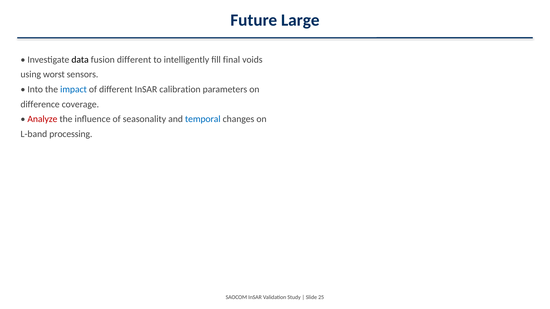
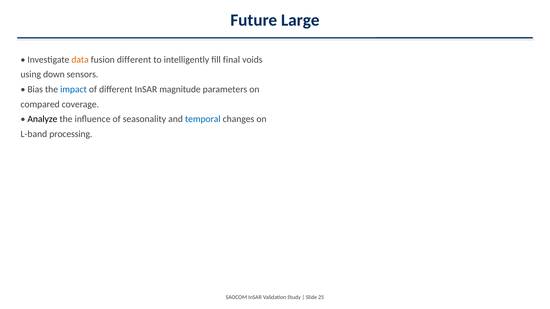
data colour: black -> orange (80, 60)
worst: worst -> down (54, 75)
Into: Into -> Bias (35, 89)
calibration: calibration -> magnitude (180, 89)
difference: difference -> compared (40, 104)
Analyze colour: red -> black (42, 119)
